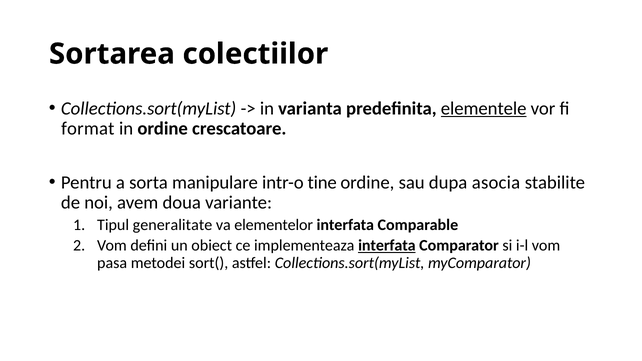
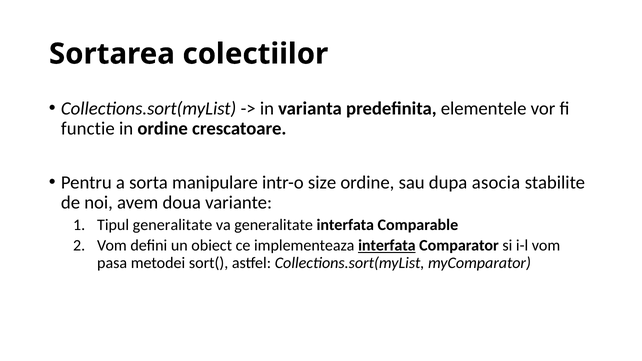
elementele underline: present -> none (484, 109)
format: format -> functie (88, 129)
tine: tine -> size (322, 183)
va elementelor: elementelor -> generalitate (274, 225)
